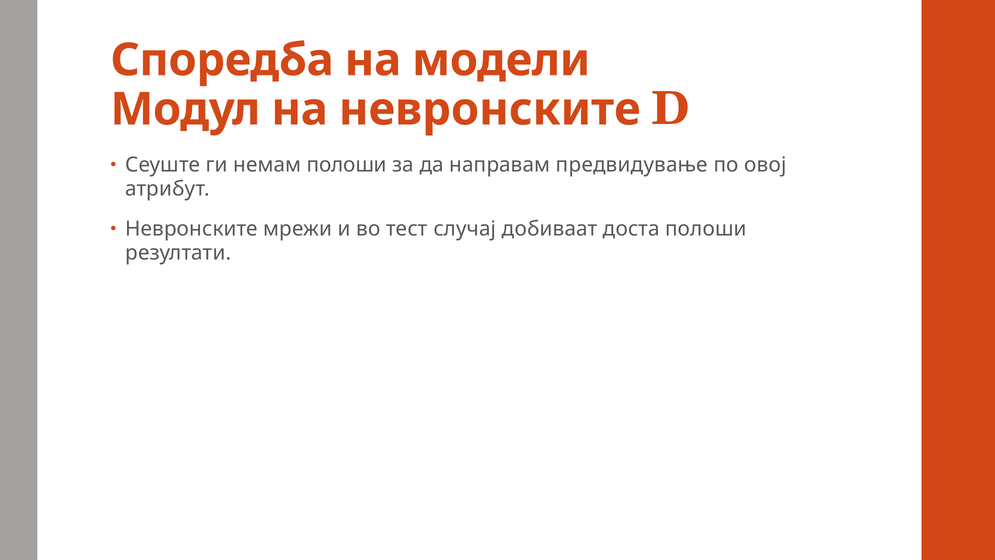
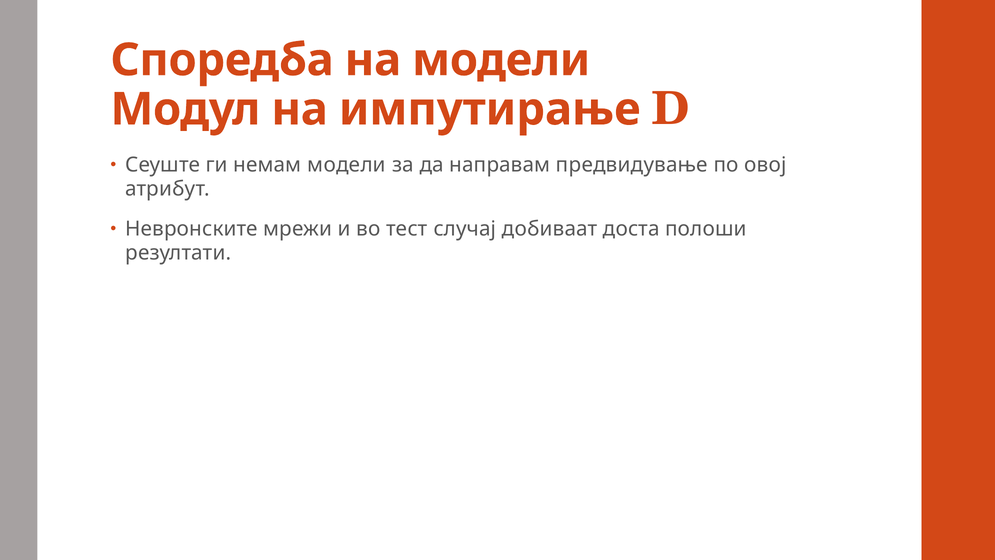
на невронските: невронските -> импутирање (490, 109)
немам полоши: полоши -> модели (347, 165)
